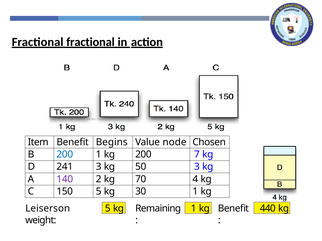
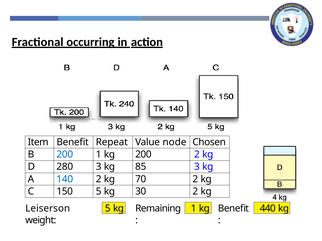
Fractional fractional: fractional -> occurring (90, 42)
Begins: Begins -> Repeat (112, 142)
200 7: 7 -> 2 (197, 155)
241: 241 -> 280 (65, 167)
50: 50 -> 85 (141, 167)
140 colour: purple -> blue (65, 179)
70 4: 4 -> 2 (195, 179)
30 1: 1 -> 2 (195, 192)
